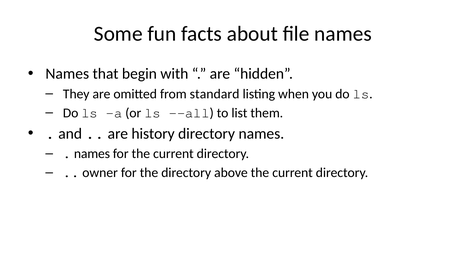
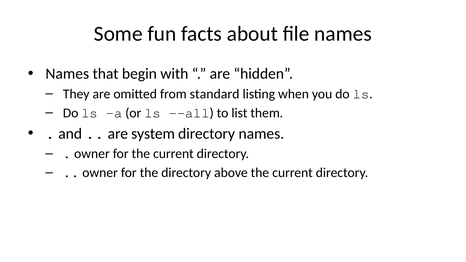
history: history -> system (153, 134)
names: names -> owner (92, 154)
